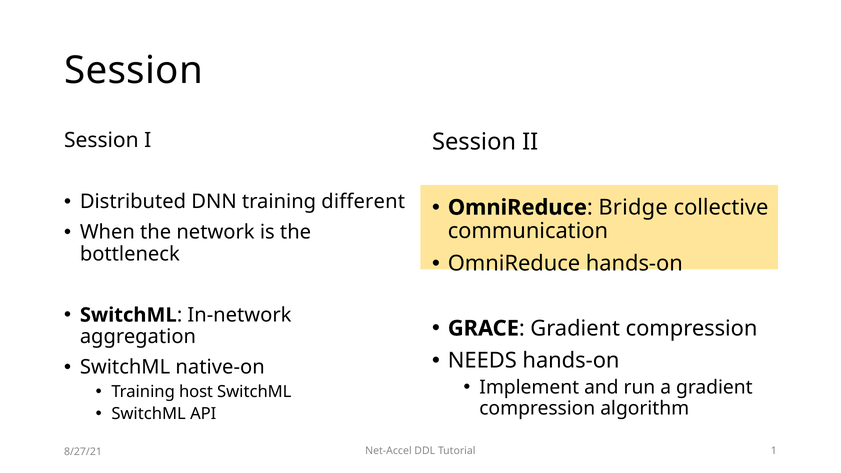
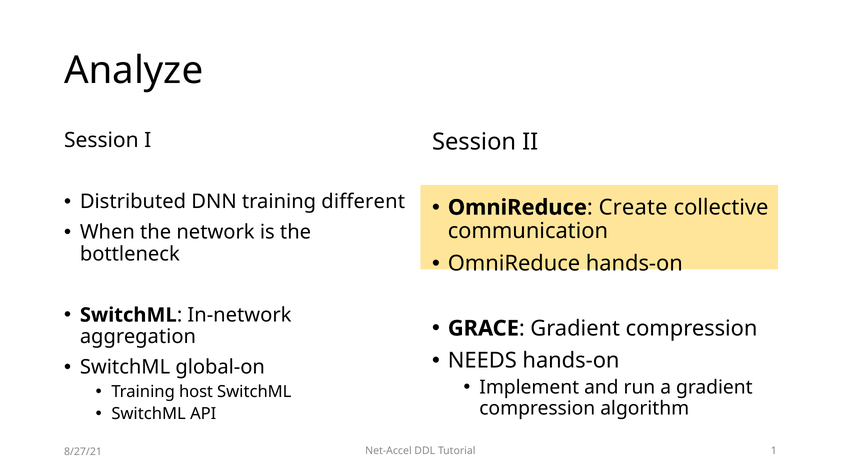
Session: Session -> Analyze (134, 71)
Bridge: Bridge -> Create (633, 208)
native-on: native-on -> global-on (220, 367)
